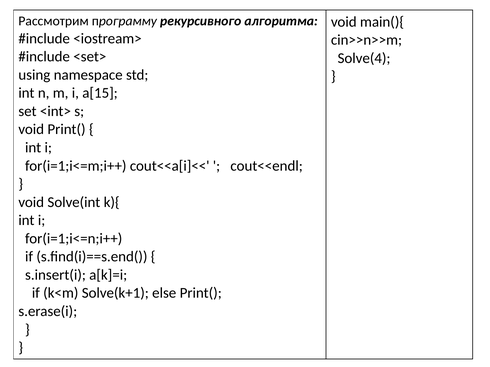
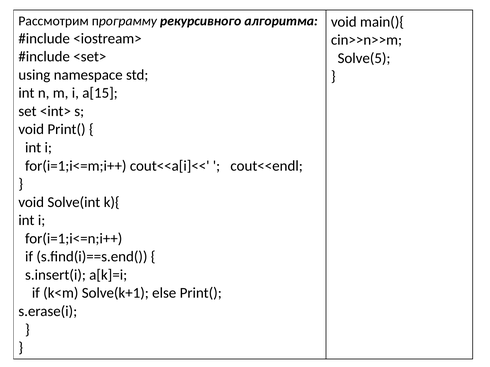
Solve(4: Solve(4 -> Solve(5 (364, 58)
